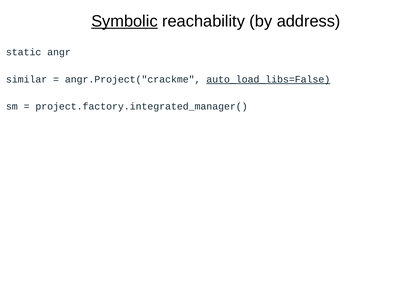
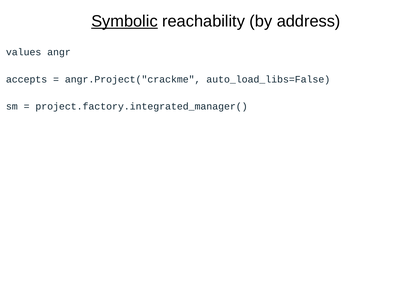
static: static -> values (24, 52)
similar: similar -> accepts (27, 79)
auto_load_libs=False underline: present -> none (268, 79)
